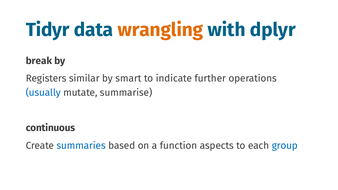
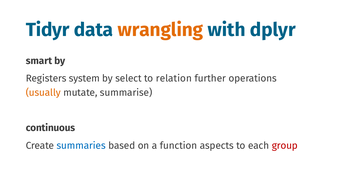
break: break -> smart (39, 61)
similar: similar -> system (84, 79)
smart: smart -> select (129, 79)
indicate: indicate -> relation (174, 79)
usually colour: blue -> orange (43, 93)
group colour: blue -> red (285, 146)
